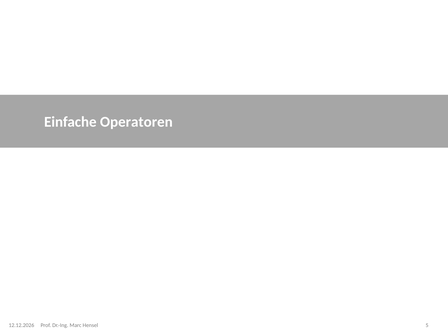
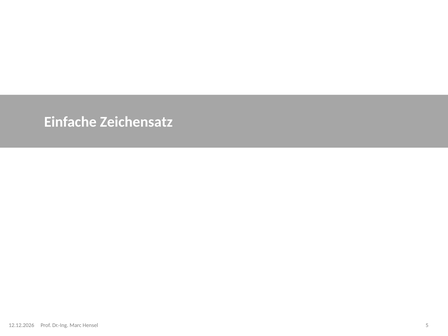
Operatoren: Operatoren -> Zeichensatz (136, 122)
